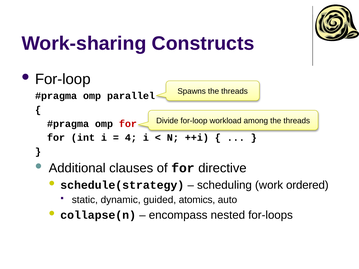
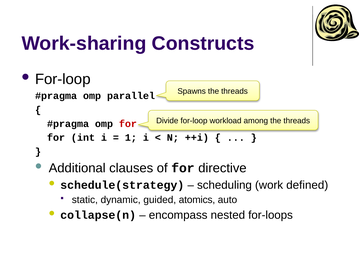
4: 4 -> 1 (131, 138)
ordered: ordered -> defined (307, 185)
